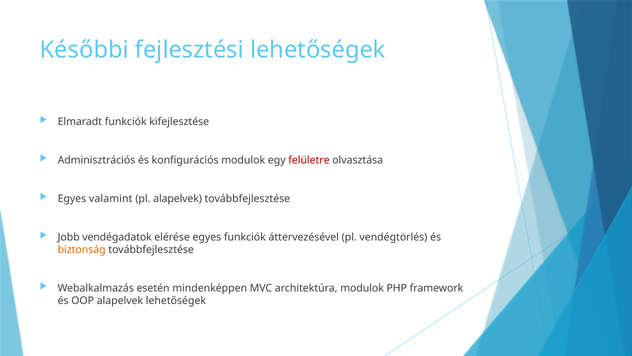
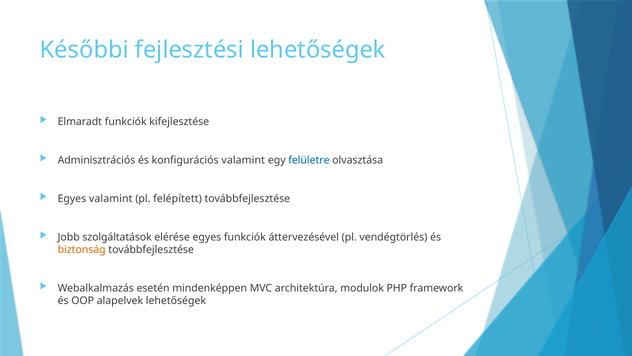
konfigurációs modulok: modulok -> valamint (243, 160)
felületre colour: red -> blue (309, 160)
pl alapelvek: alapelvek -> felépített (178, 198)
vendégadatok: vendégadatok -> szolgáltatások (117, 237)
